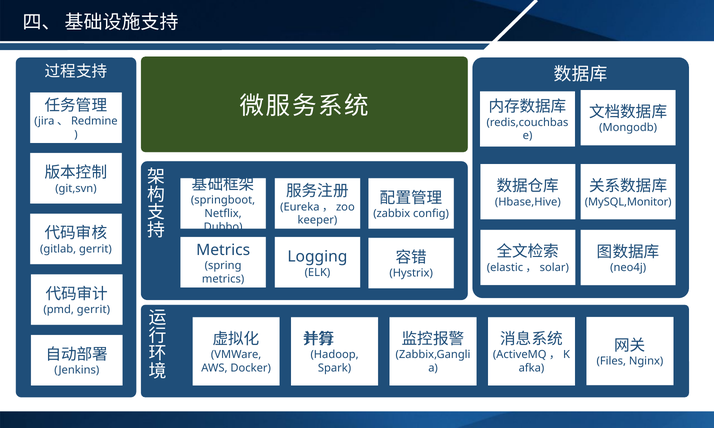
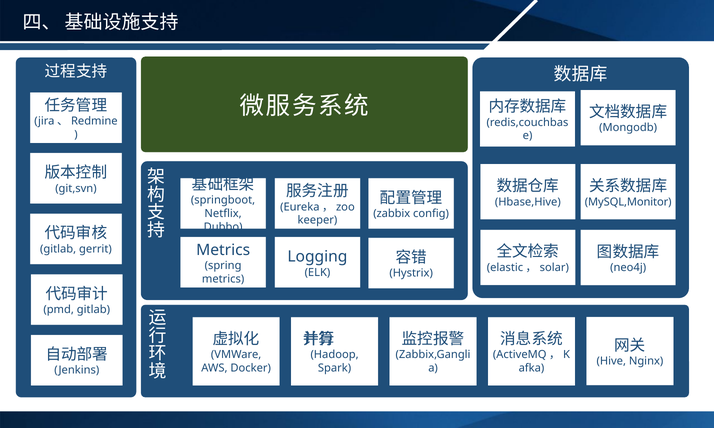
pmd gerrit: gerrit -> gitlab (93, 310)
Files: Files -> Hive (611, 361)
